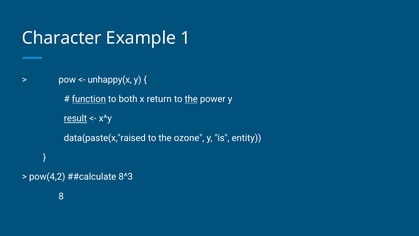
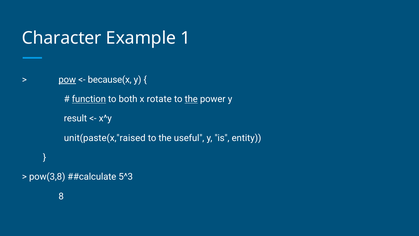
pow underline: none -> present (67, 80)
unhappy(x: unhappy(x -> because(x (110, 80)
return: return -> rotate (159, 99)
result underline: present -> none (75, 118)
data(paste(x,"raised: data(paste(x,"raised -> unit(paste(x,"raised (105, 138)
ozone: ozone -> useful (189, 138)
pow(4,2: pow(4,2 -> pow(3,8 (47, 177)
8^3: 8^3 -> 5^3 (126, 177)
